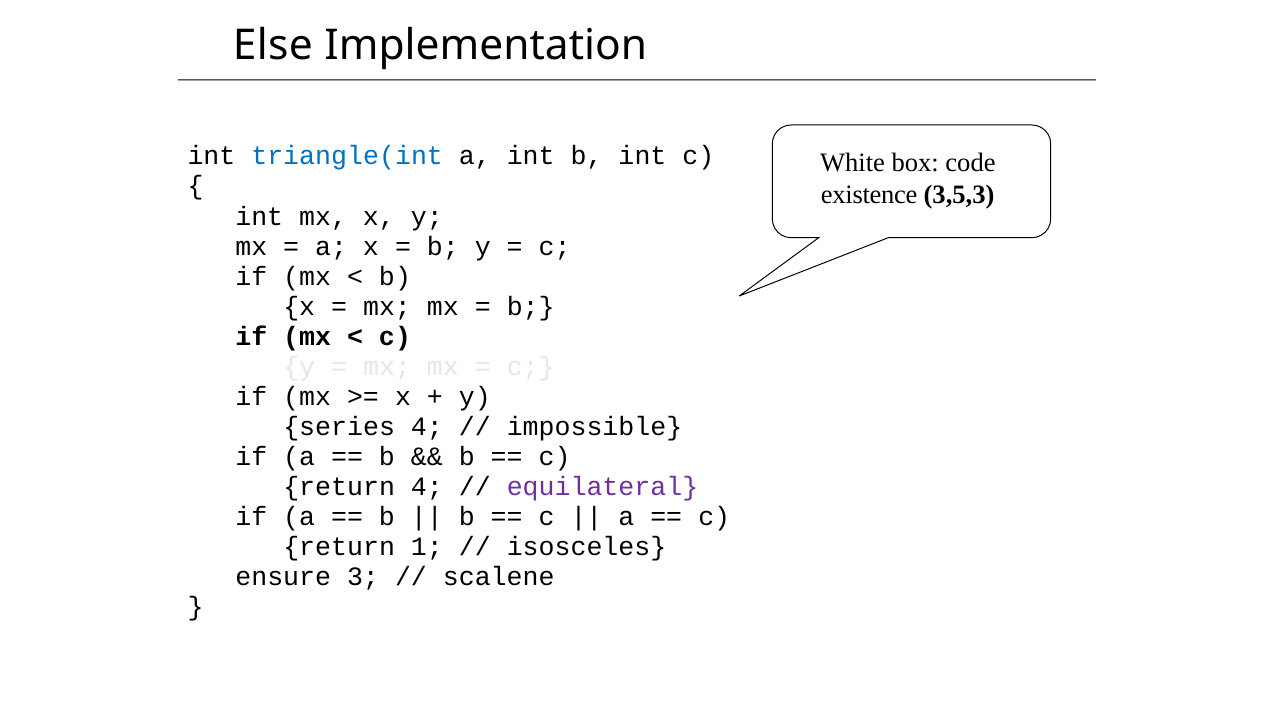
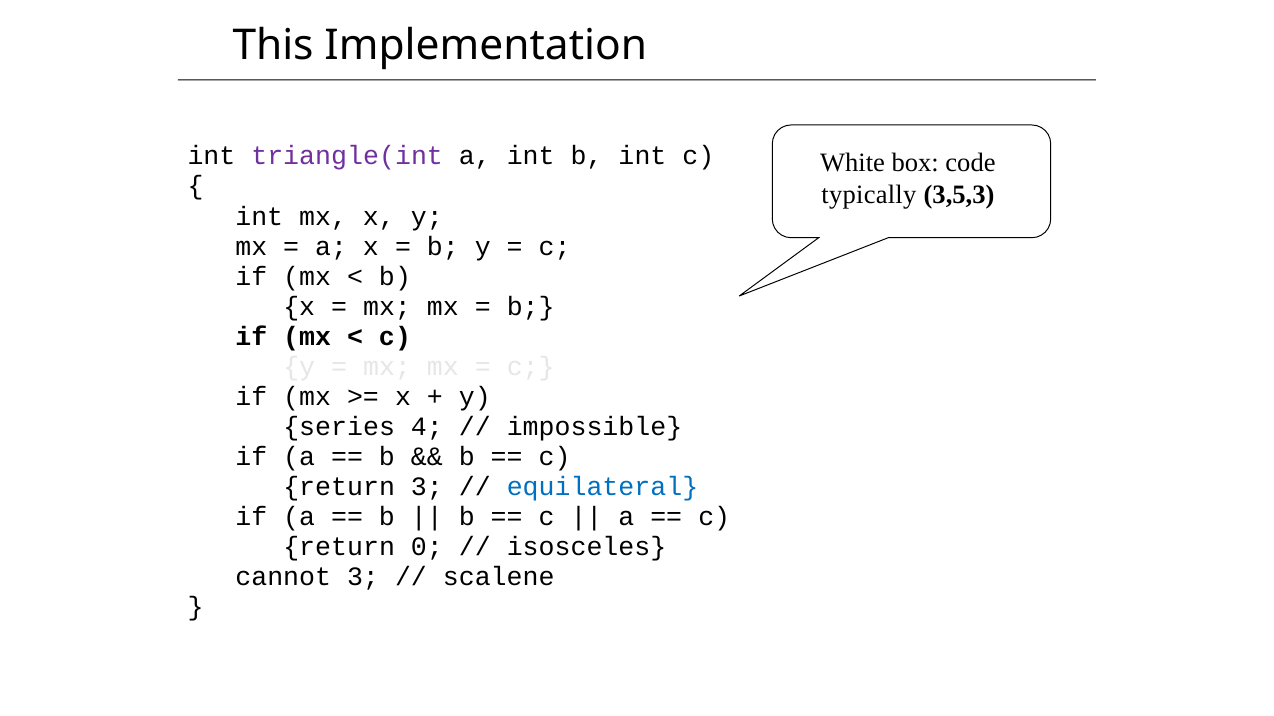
Else: Else -> This (273, 45)
triangle(int colour: blue -> purple (347, 156)
existence: existence -> typically (869, 194)
return 4: 4 -> 3 (427, 487)
equilateral colour: purple -> blue (602, 487)
1: 1 -> 0 (427, 547)
ensure: ensure -> cannot (283, 578)
